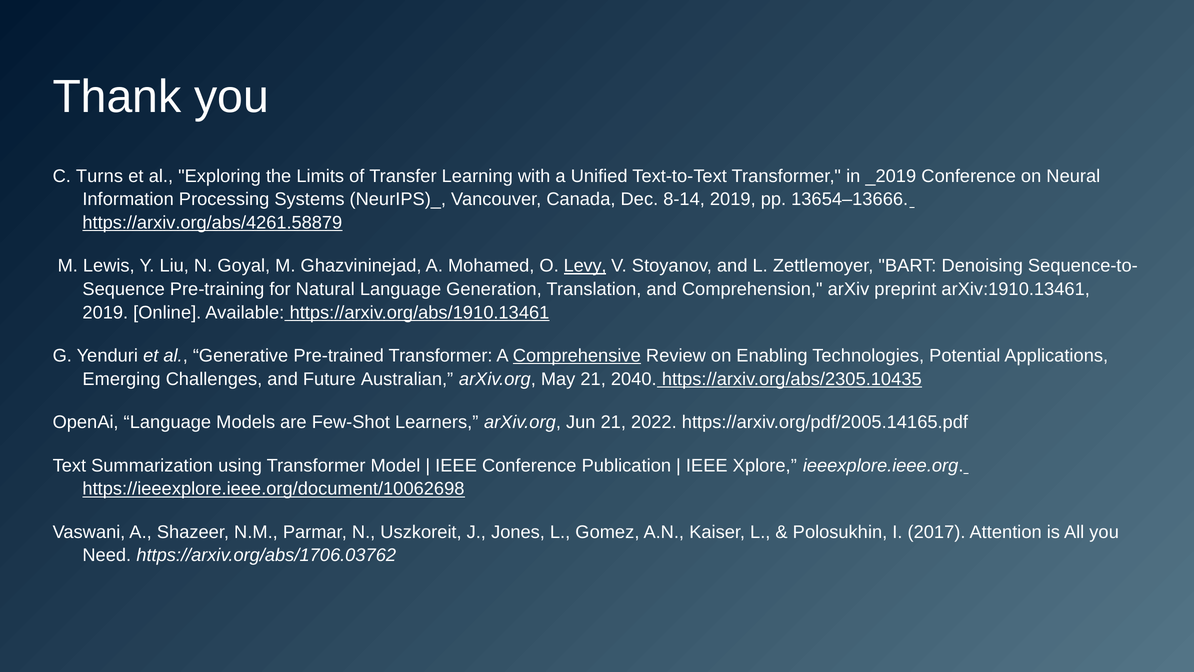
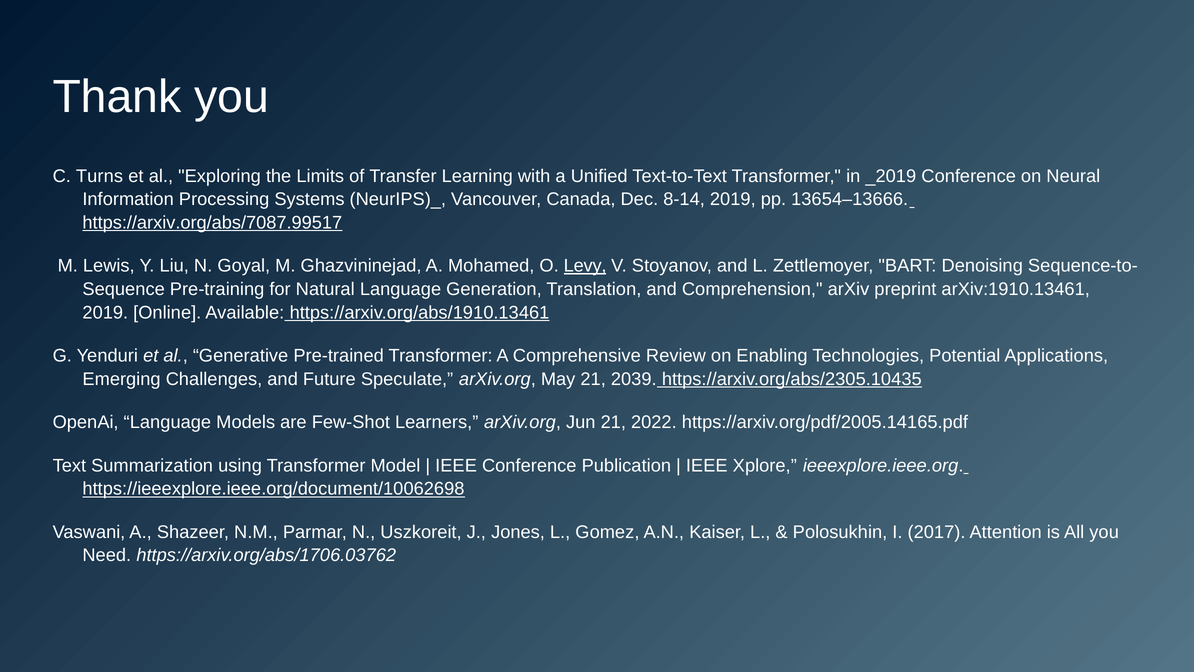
https://arxiv.org/abs/4261.58879: https://arxiv.org/abs/4261.58879 -> https://arxiv.org/abs/7087.99517 (212, 223)
Comprehensive underline: present -> none (577, 356)
Australian: Australian -> Speculate (407, 379)
2040: 2040 -> 2039 (634, 379)
